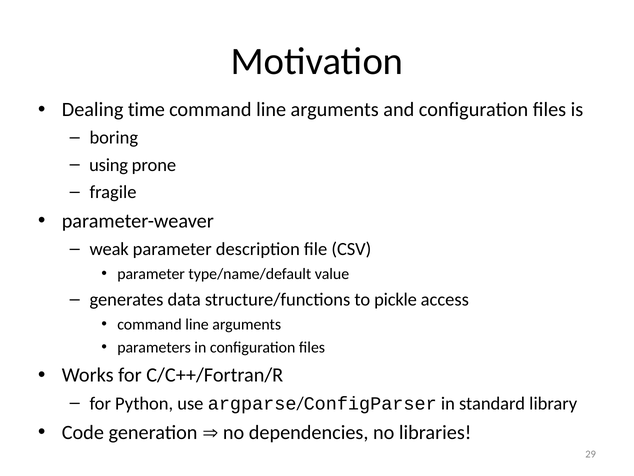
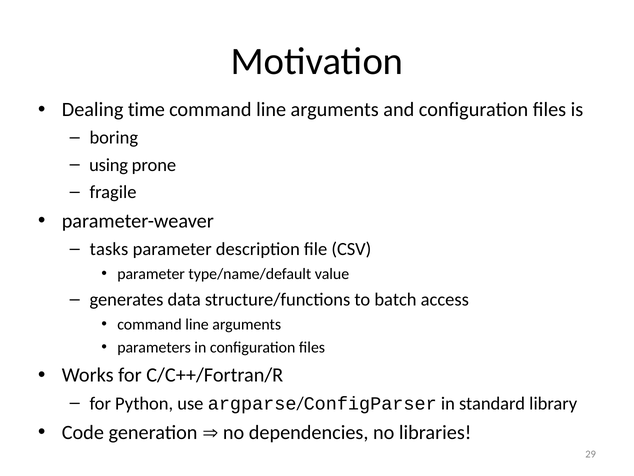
weak: weak -> tasks (109, 249)
pickle: pickle -> batch (395, 299)
